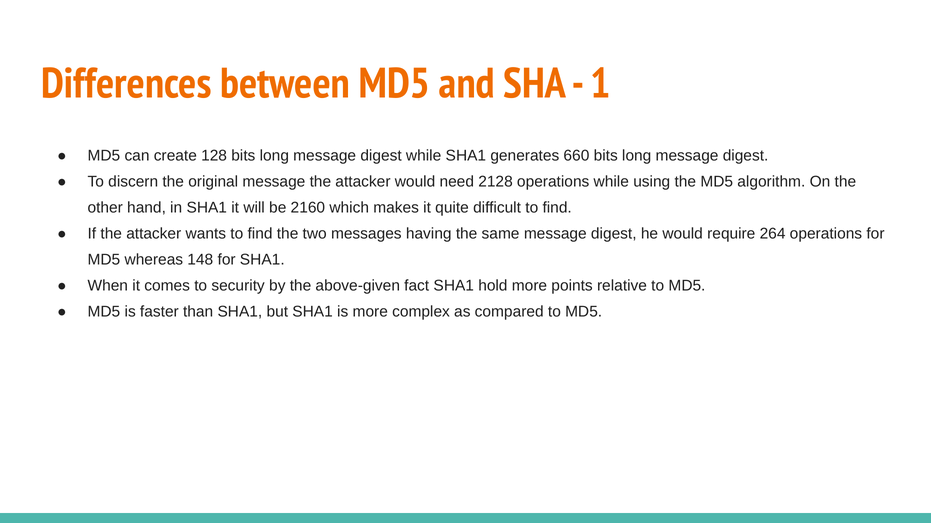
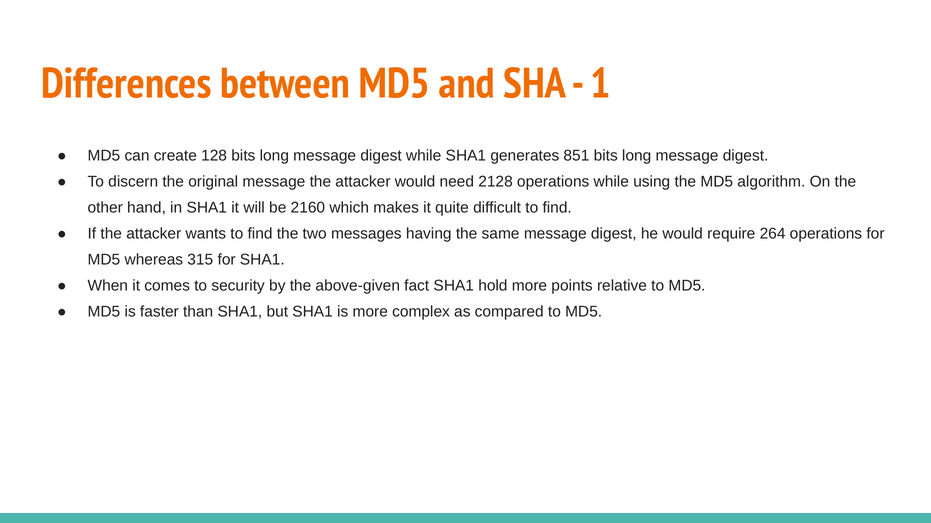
660: 660 -> 851 (576, 156)
148: 148 -> 315 (200, 260)
